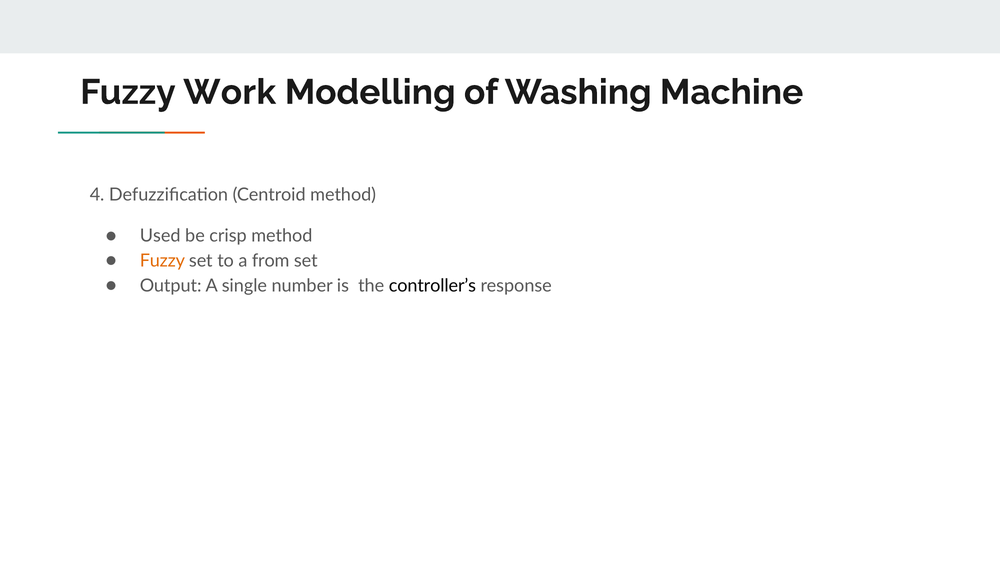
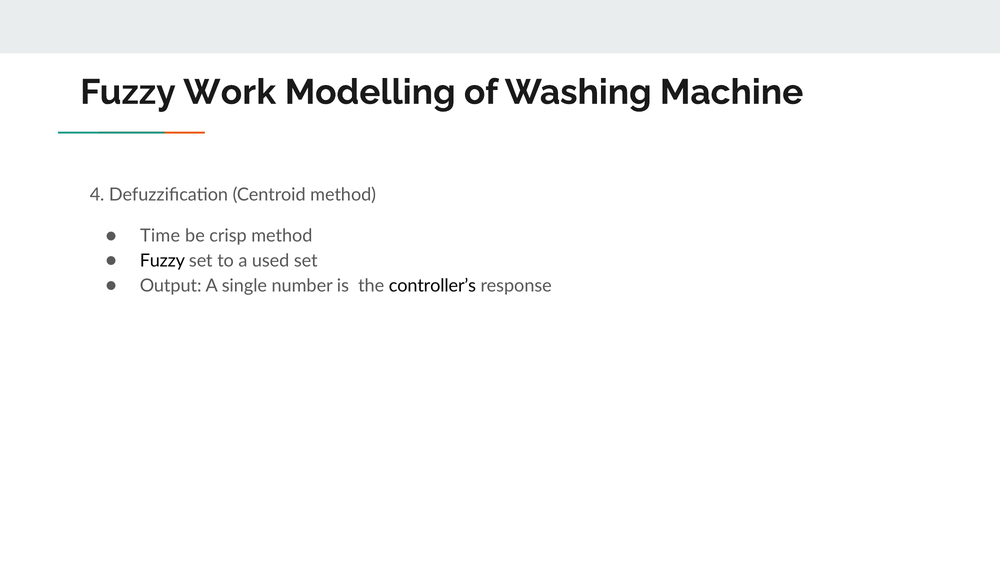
Used: Used -> Time (160, 236)
Fuzzy colour: orange -> black (162, 261)
from: from -> used (271, 261)
